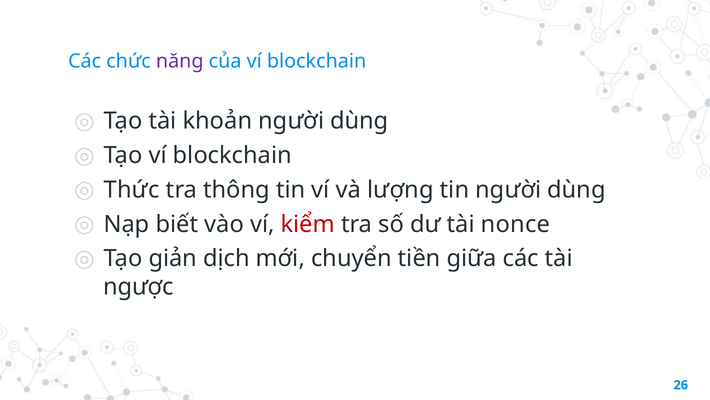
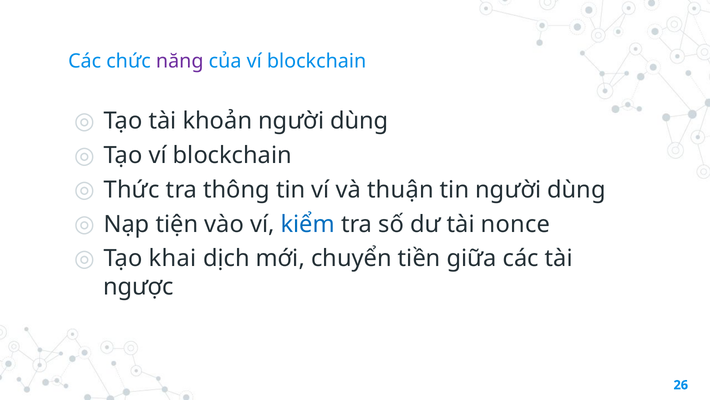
lượng: lượng -> thuận (400, 190)
biết: biết -> tiện (177, 224)
kiểm colour: red -> blue (308, 224)
giản: giản -> khai (173, 258)
